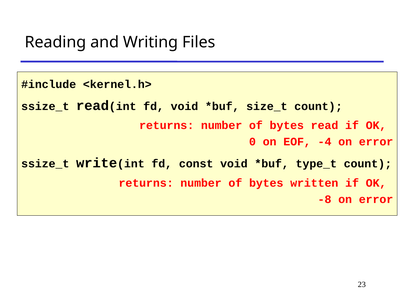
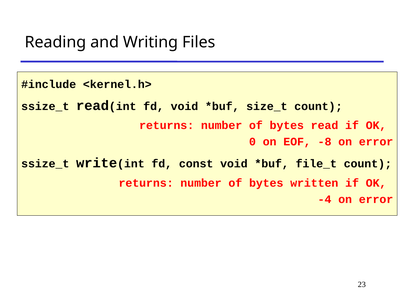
-4: -4 -> -8 (325, 142)
type_t: type_t -> file_t (316, 164)
-8: -8 -> -4 (325, 200)
